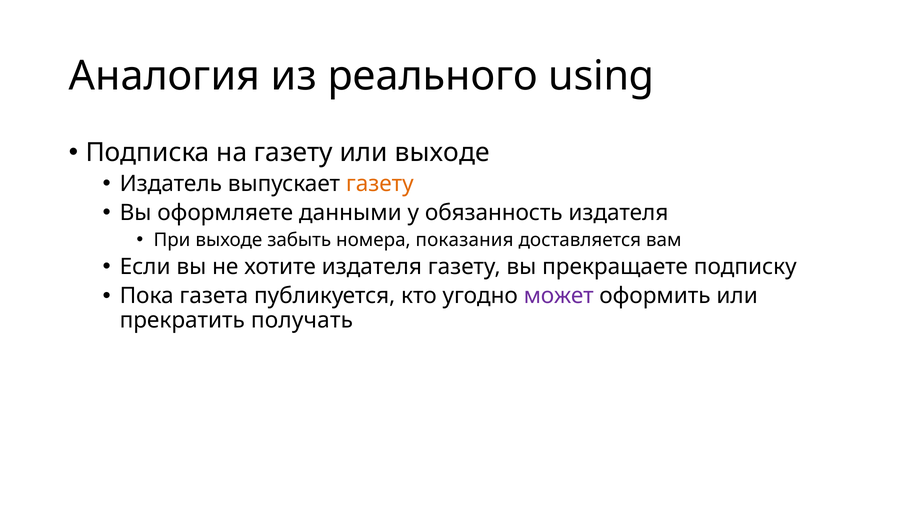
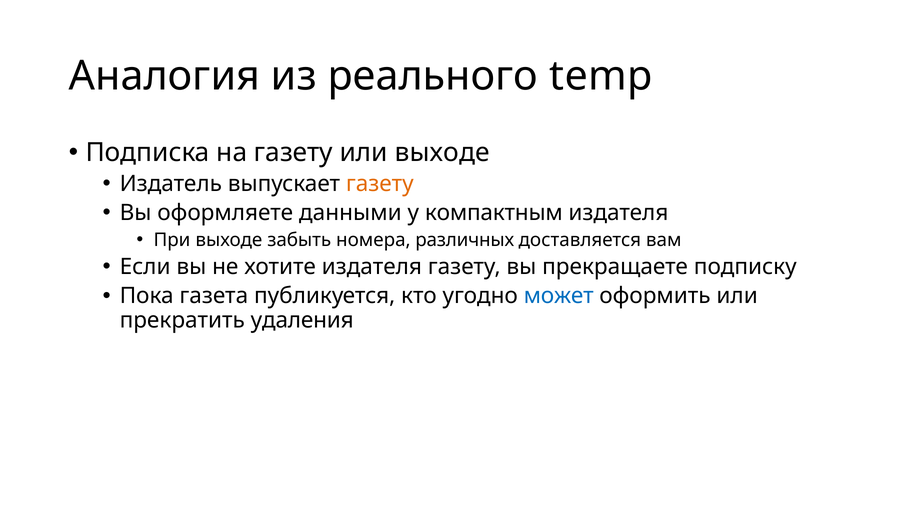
using: using -> temp (601, 76)
обязанность: обязанность -> компактным (494, 213)
показания: показания -> различных (465, 240)
может colour: purple -> blue (559, 296)
получать: получать -> удаления (302, 320)
